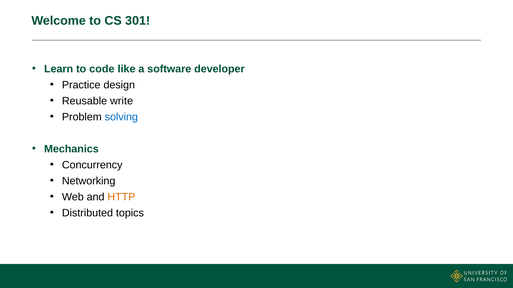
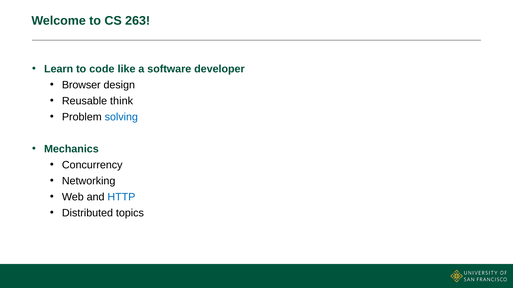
301: 301 -> 263 (138, 21)
Practice: Practice -> Browser (81, 85)
write: write -> think (122, 101)
HTTP colour: orange -> blue (121, 197)
